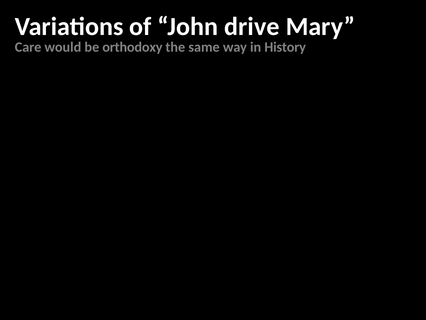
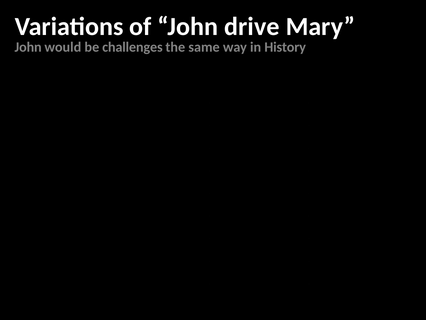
Care: Care -> John (28, 47)
orthodoxy: orthodoxy -> challenges (132, 47)
